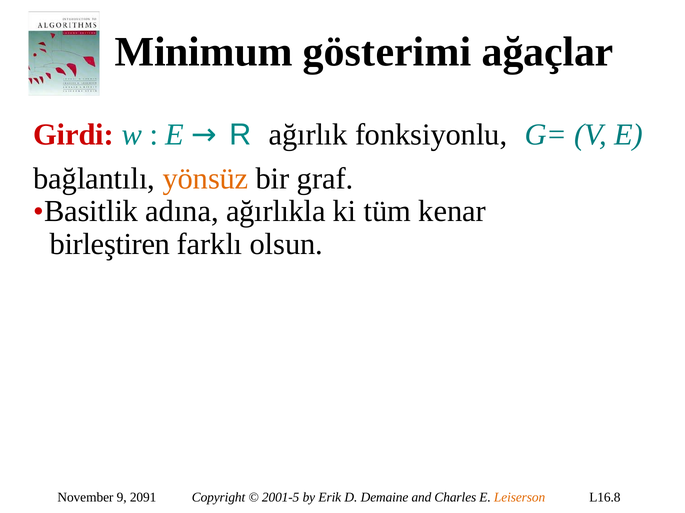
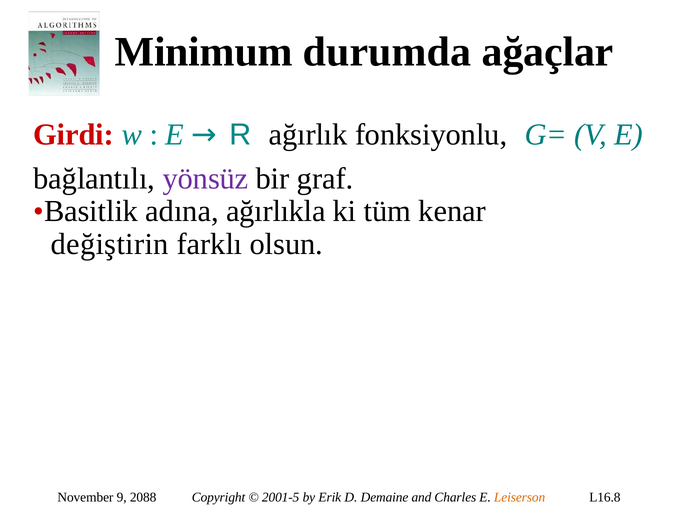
gösterimi: gösterimi -> durumda (387, 52)
yönsüz colour: orange -> purple (206, 179)
birleştiren: birleştiren -> değiştirin (110, 244)
2091: 2091 -> 2088 (143, 498)
